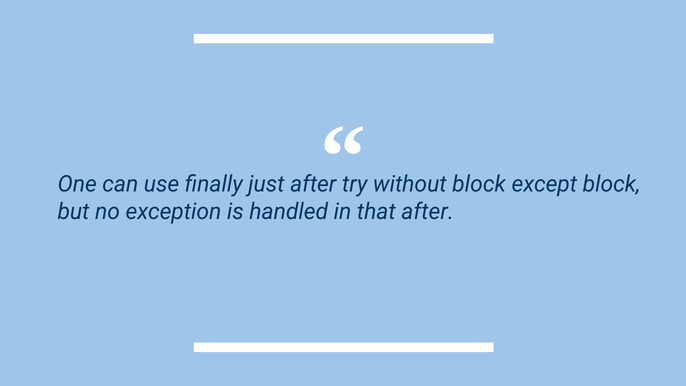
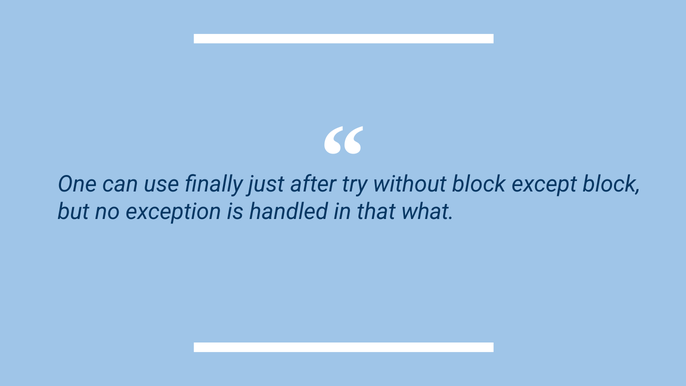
that after: after -> what (428, 212)
